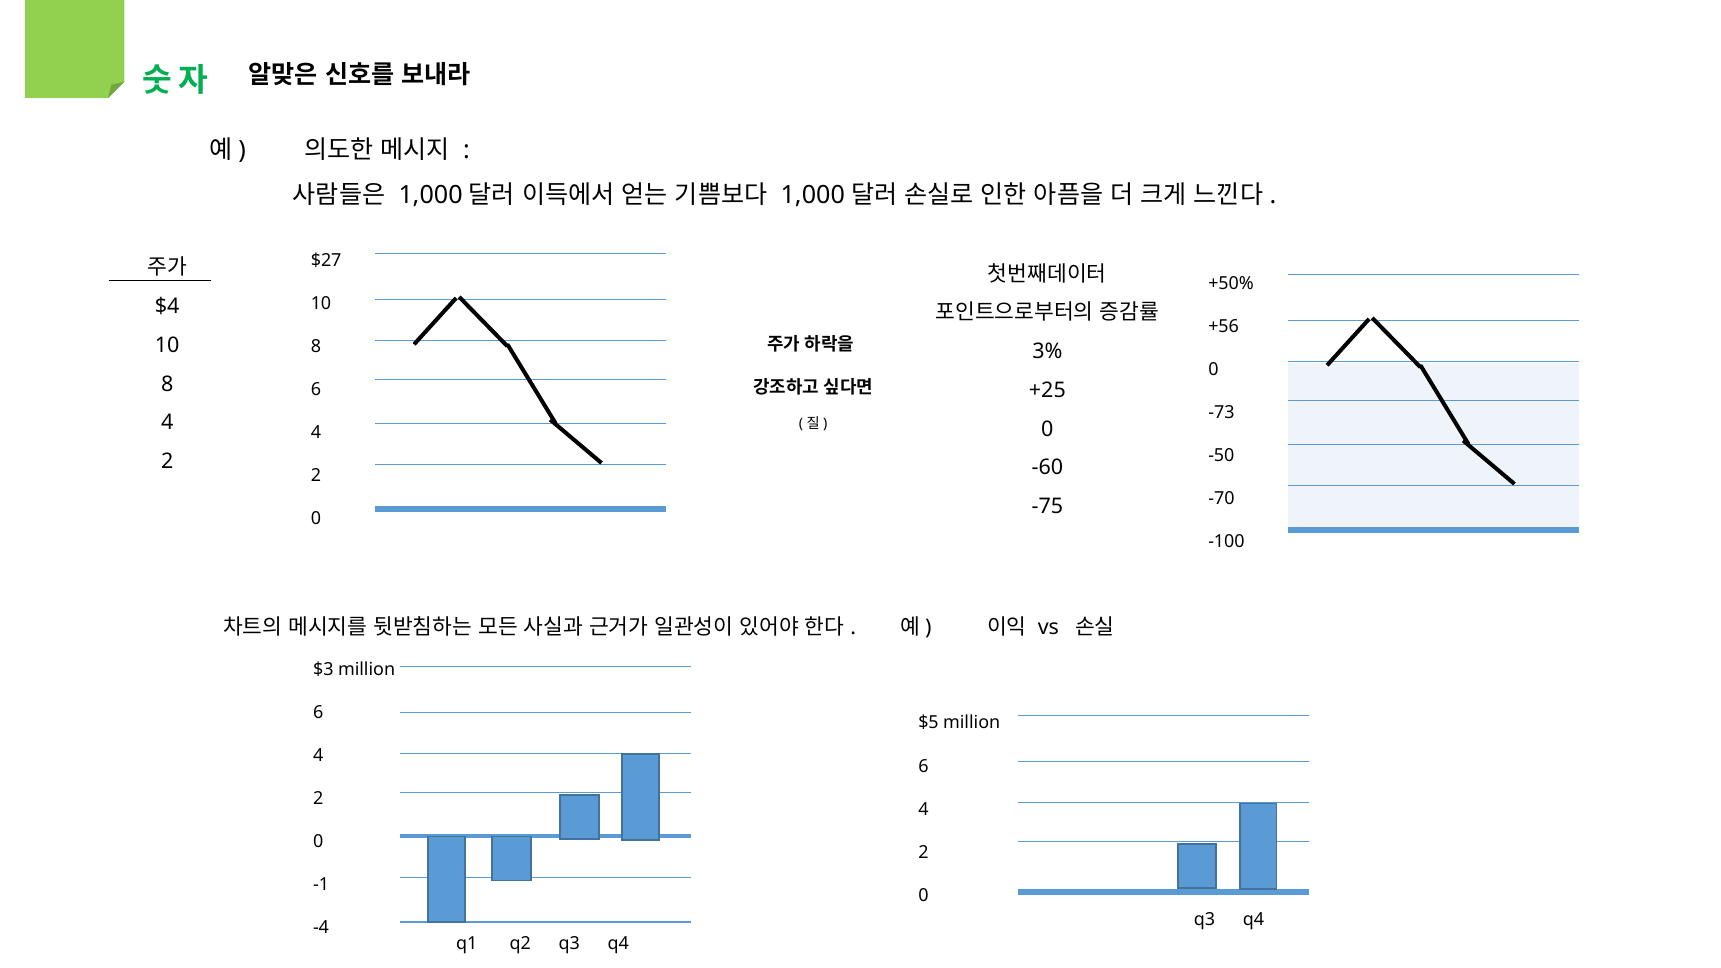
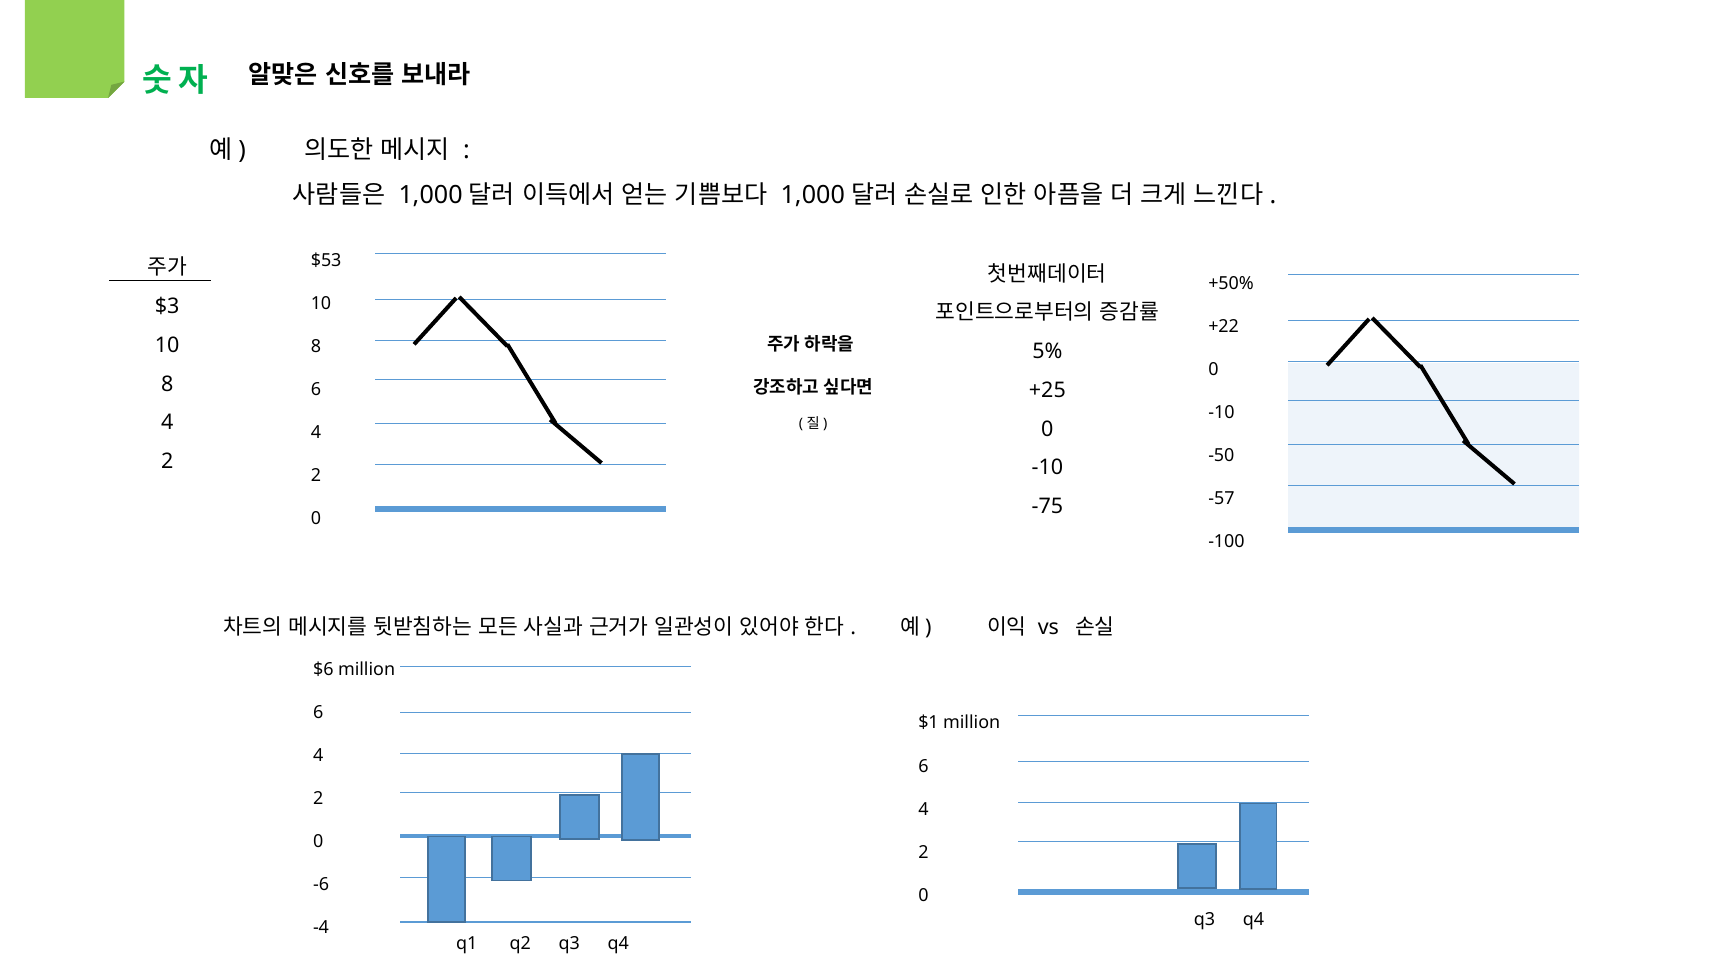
$27: $27 -> $53 (326, 260)
$4: $4 -> $3 (167, 306)
+56: +56 -> +22 (1224, 326)
3%: 3% -> 5% (1047, 352)
-73: -73 -> -10 (1221, 413)
-60: -60 -> -10 (1047, 468)
-70: -70 -> -57 (1221, 499)
$3: $3 -> $6 (323, 669)
$5: $5 -> $1 (928, 723)
-1: -1 -> -6 (321, 885)
